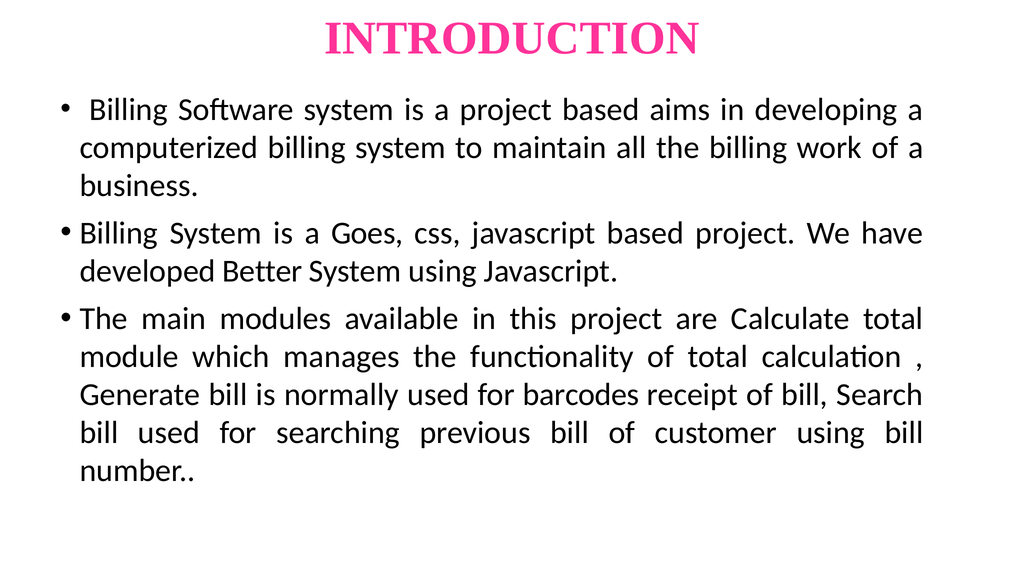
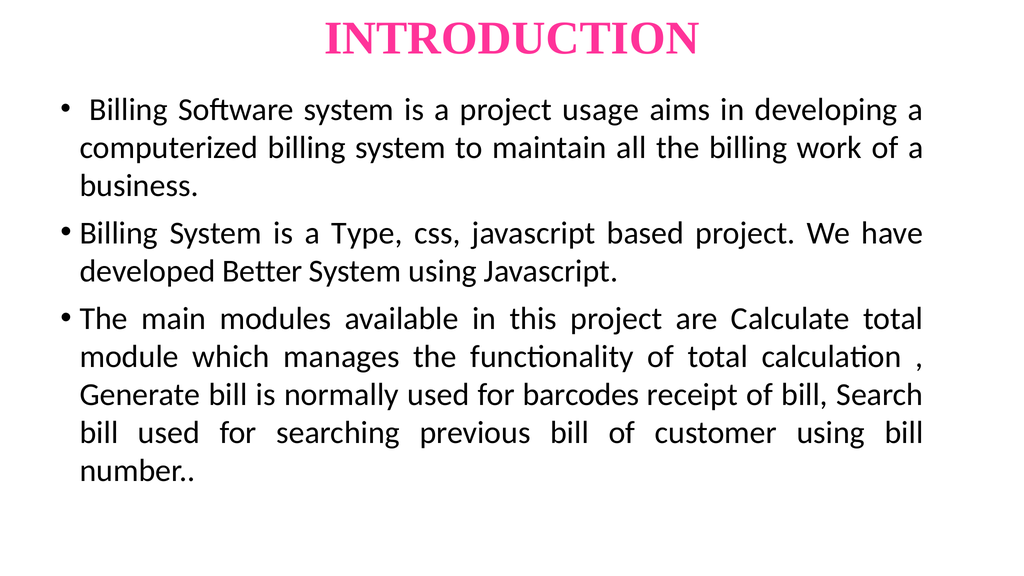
project based: based -> usage (601, 110)
Goes: Goes -> Type (367, 233)
